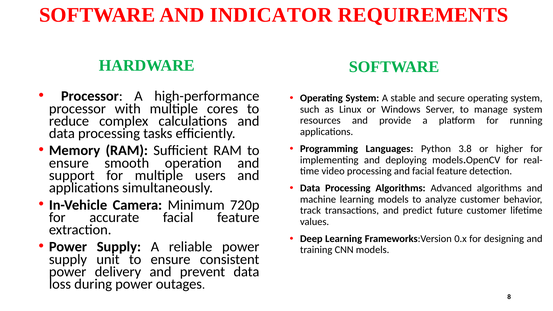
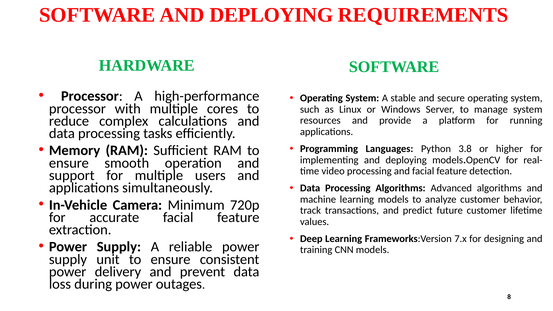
SOFTWARE AND INDICATOR: INDICATOR -> DEPLOYING (271, 15)
0.x: 0.x -> 7.x (461, 239)
